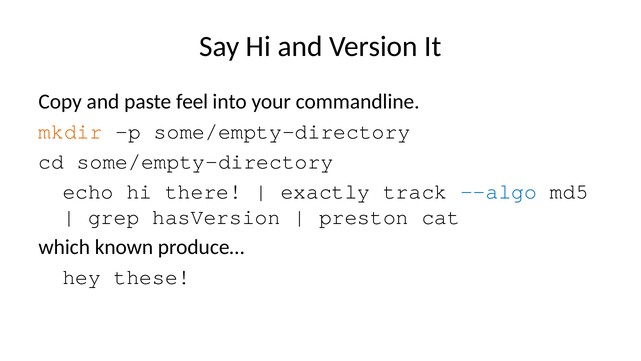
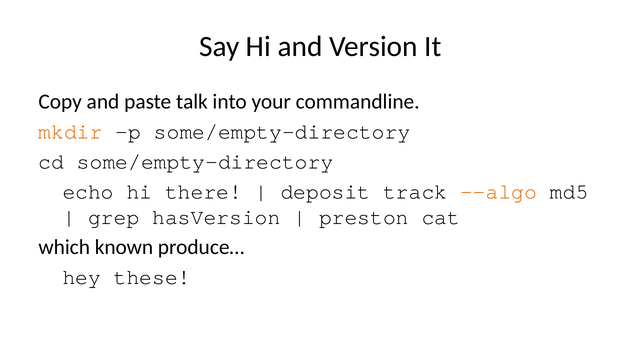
feel: feel -> talk (192, 102)
exactly: exactly -> deposit (325, 191)
--algo colour: blue -> orange (499, 191)
